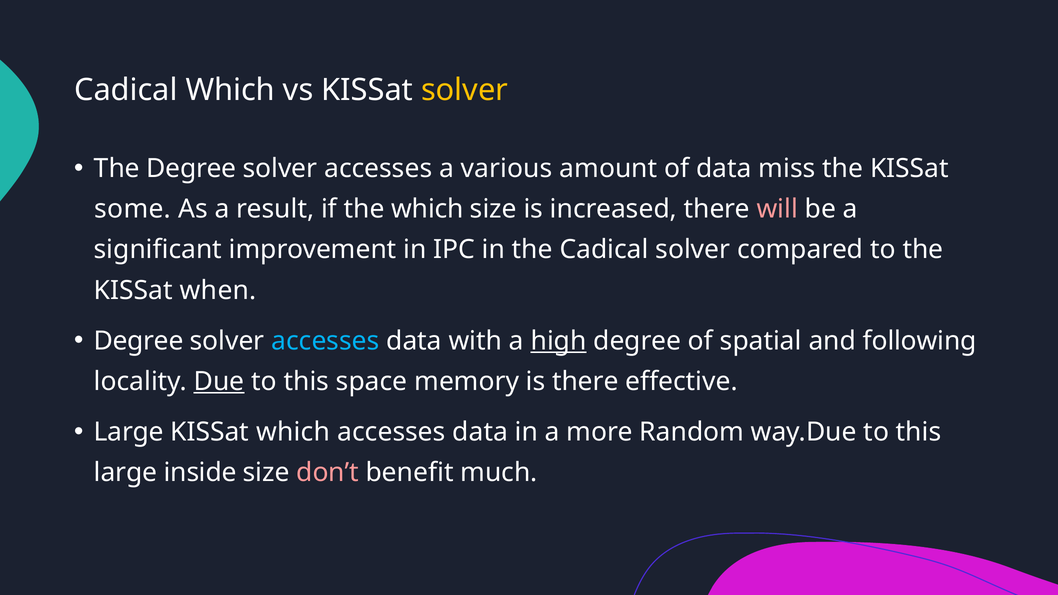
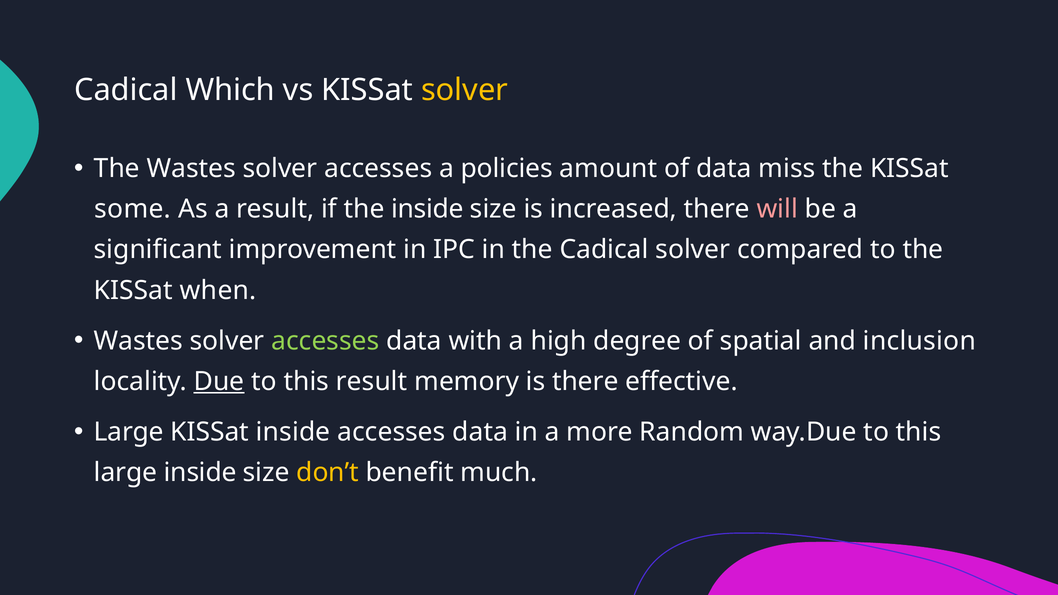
The Degree: Degree -> Wastes (191, 169)
various: various -> policies (507, 169)
the which: which -> inside (427, 209)
Degree: Degree -> Wastes (138, 341)
accesses colour: light blue -> light green (325, 341)
high underline: present -> none (559, 341)
following: following -> inclusion (919, 341)
this space: space -> result (372, 382)
KISSat which: which -> inside (293, 432)
don’t colour: pink -> yellow (328, 473)
